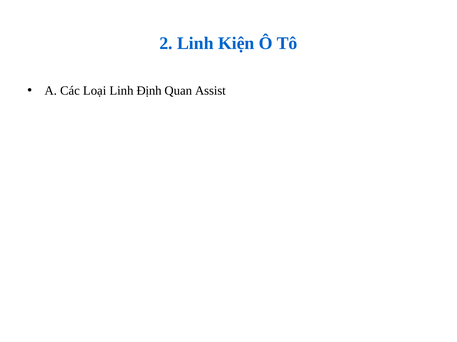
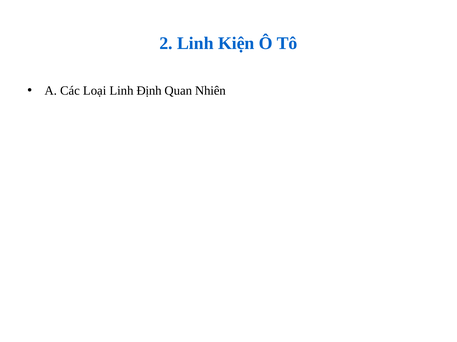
Assist: Assist -> Nhiên (210, 91)
